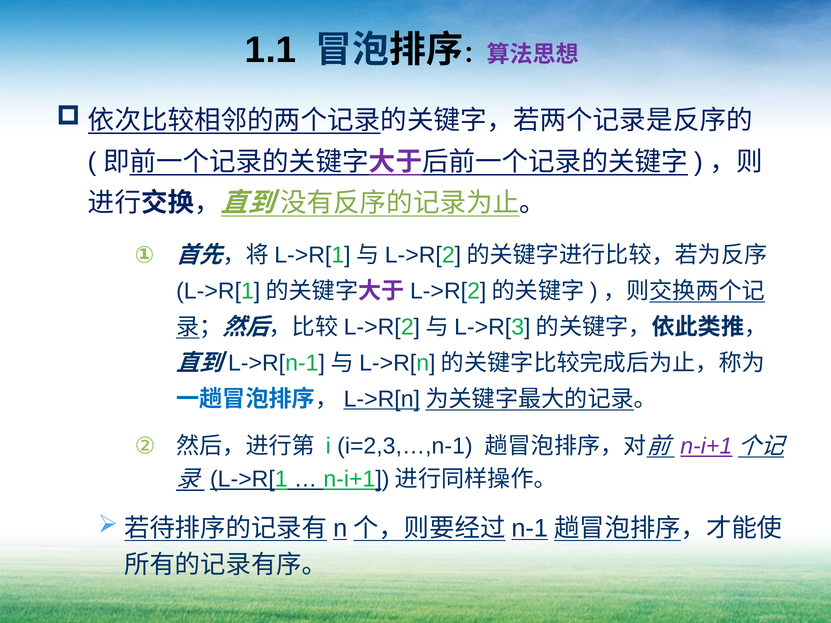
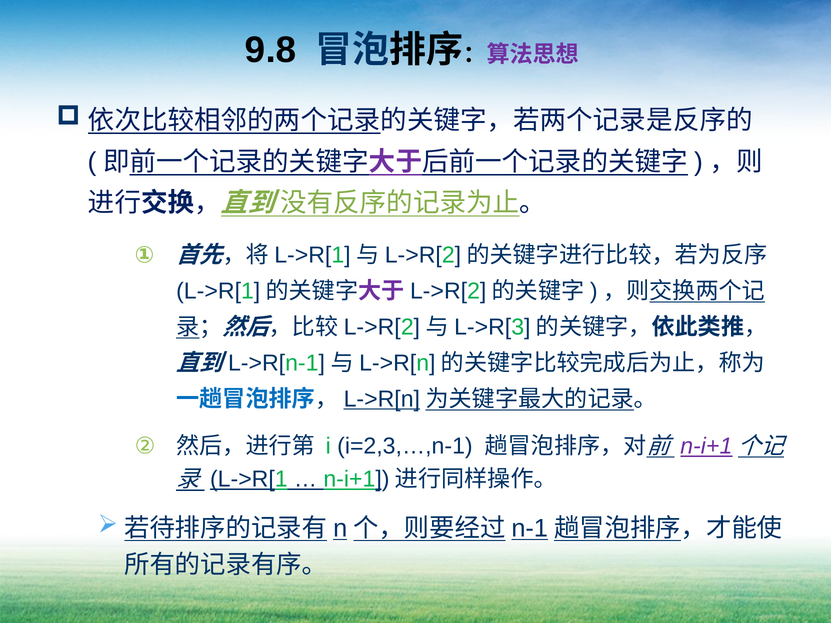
1.1: 1.1 -> 9.8 (271, 50)
